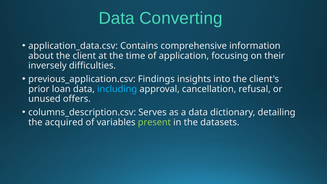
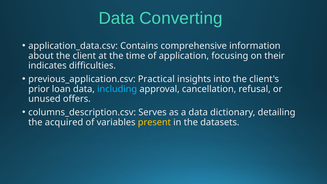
inversely: inversely -> indicates (47, 66)
Findings: Findings -> Practical (156, 79)
present colour: light green -> yellow (154, 122)
